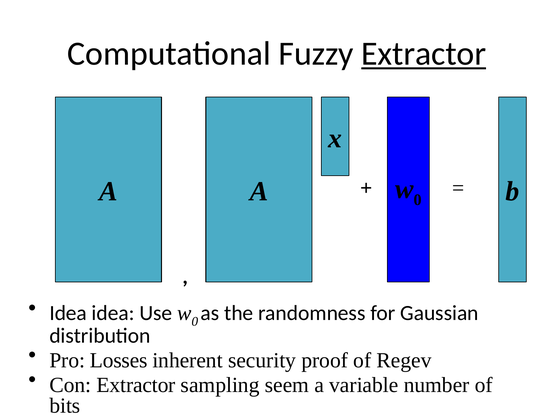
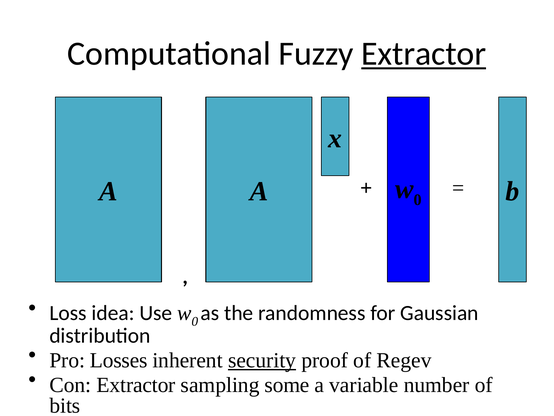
Idea: Idea -> Loss (68, 313)
security underline: none -> present (262, 360)
seem: seem -> some (287, 385)
